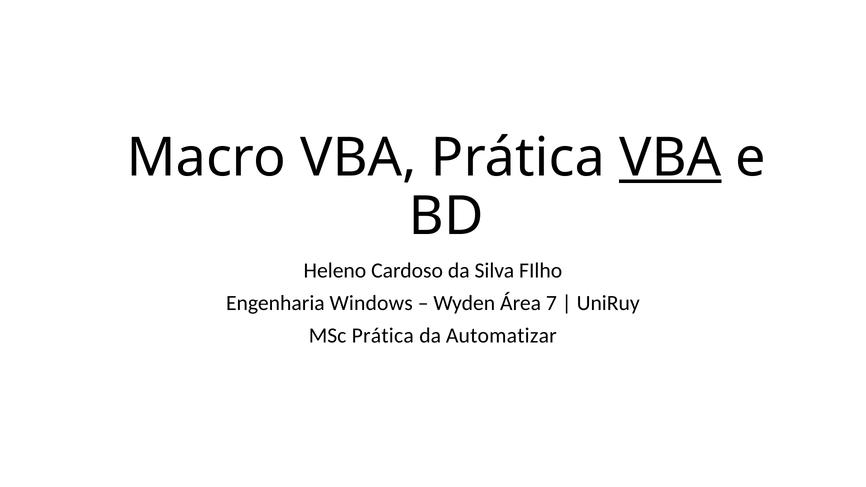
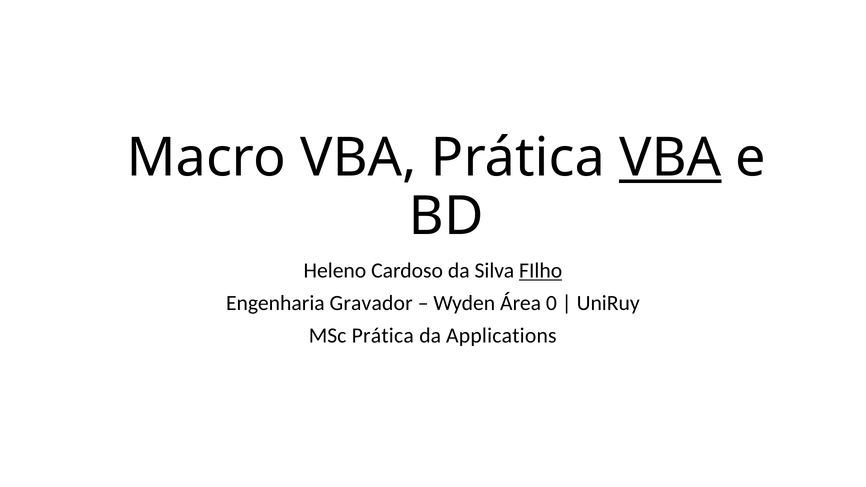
FIlho underline: none -> present (541, 271)
Windows: Windows -> Gravador (371, 303)
7: 7 -> 0 (551, 303)
Automatizar: Automatizar -> Applications (501, 335)
